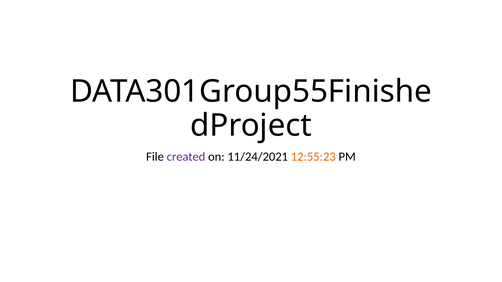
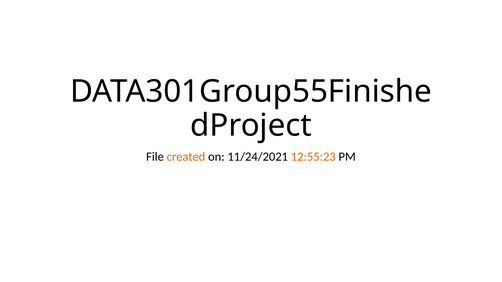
created colour: purple -> orange (186, 157)
